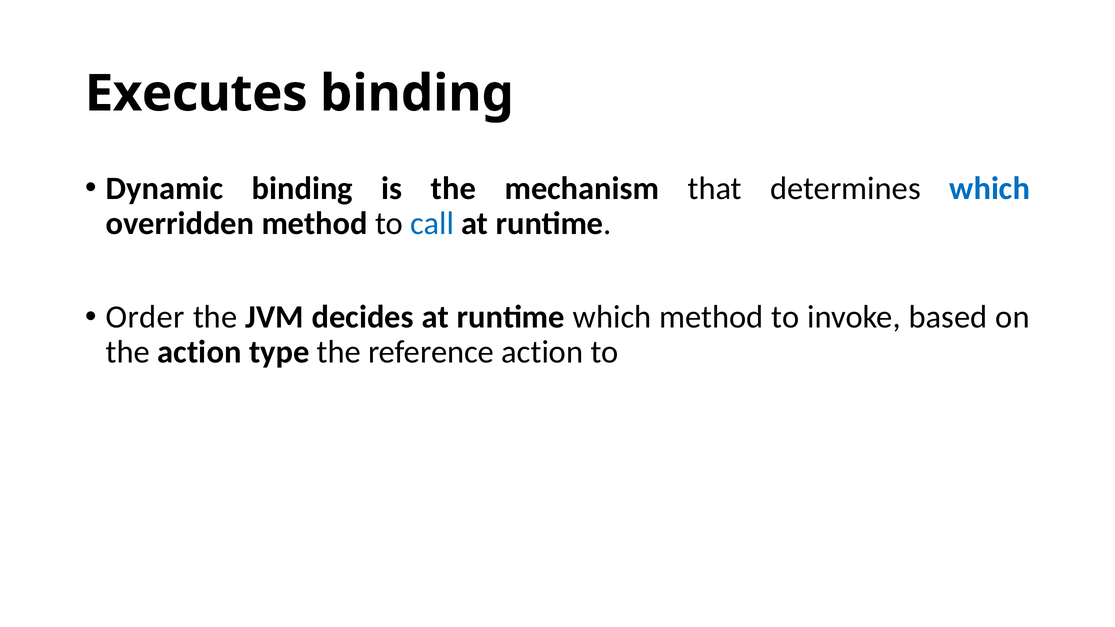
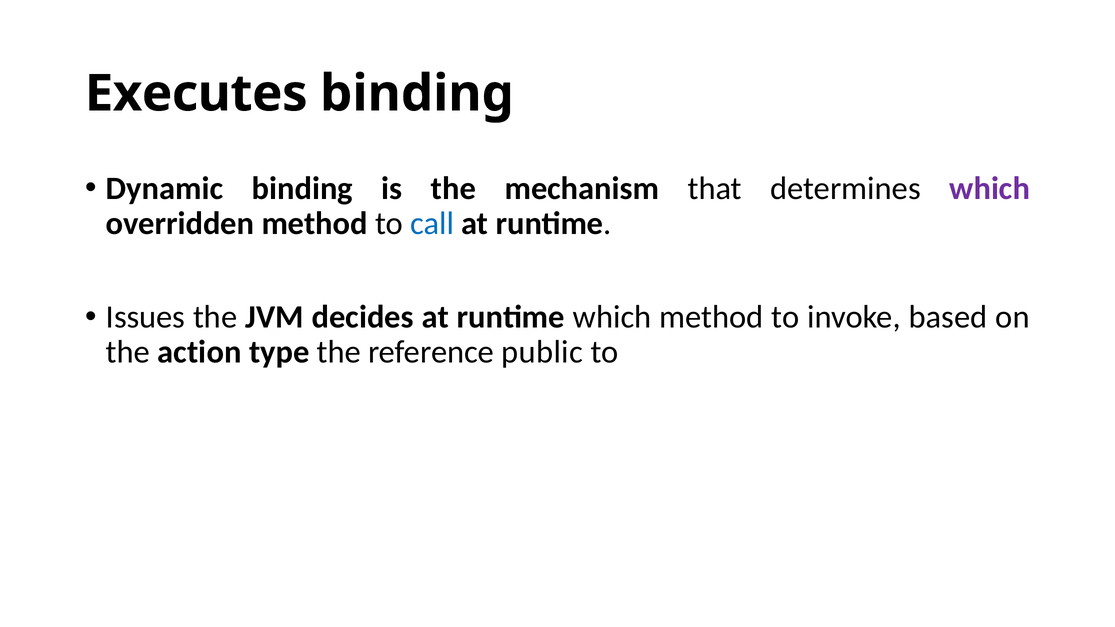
which colour: blue -> purple (990, 189)
Order: Order -> Issues (146, 317)
reference action: action -> public (542, 352)
